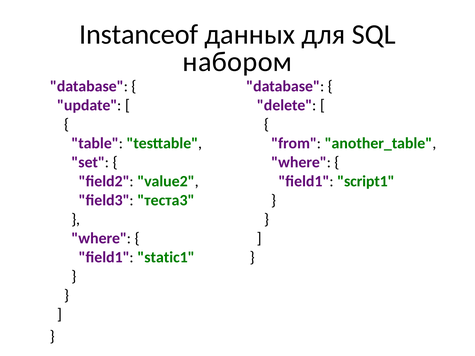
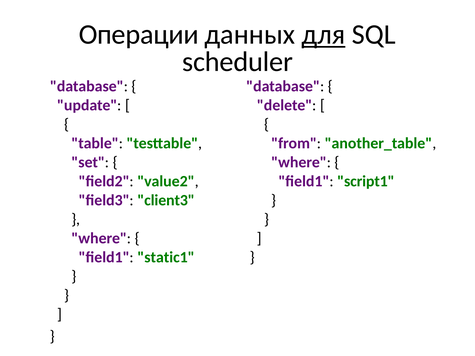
Instanceof: Instanceof -> Операции (139, 35)
для underline: none -> present (324, 35)
набором: набором -> scheduler (238, 62)
теста3: теста3 -> client3 (166, 200)
